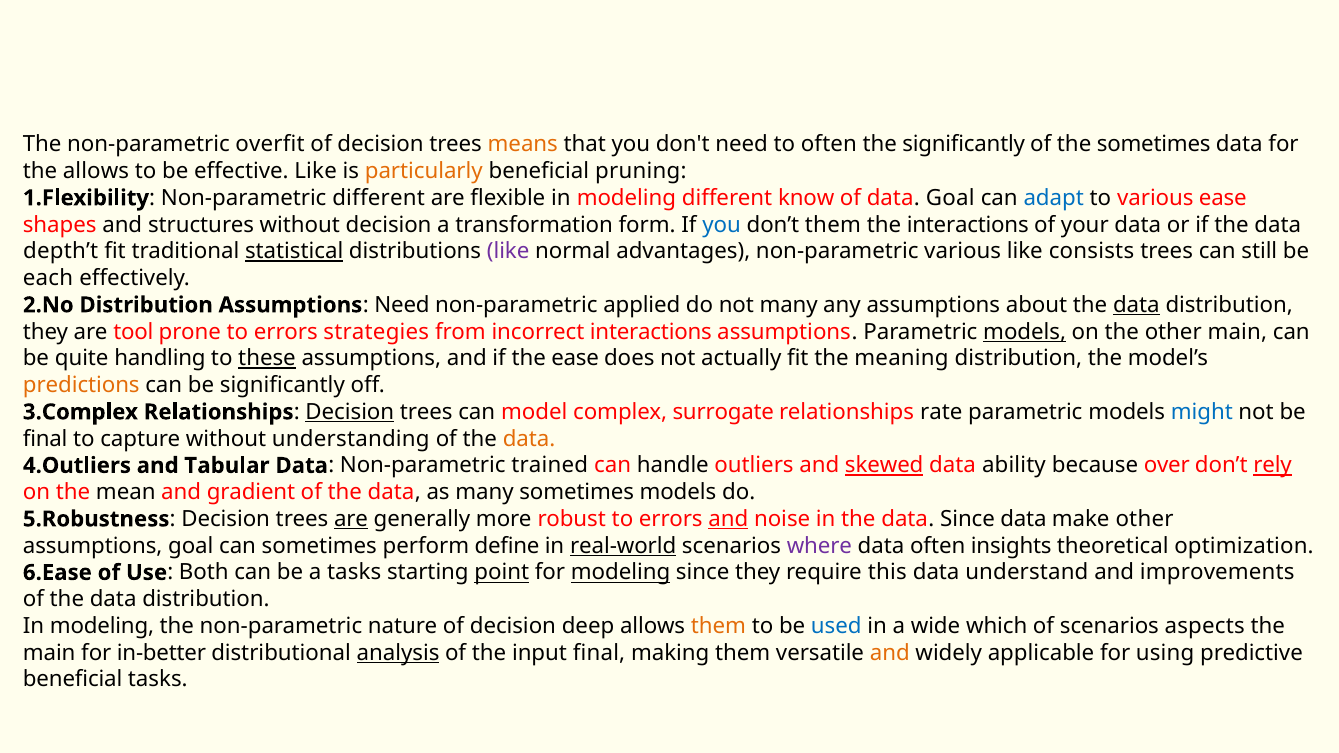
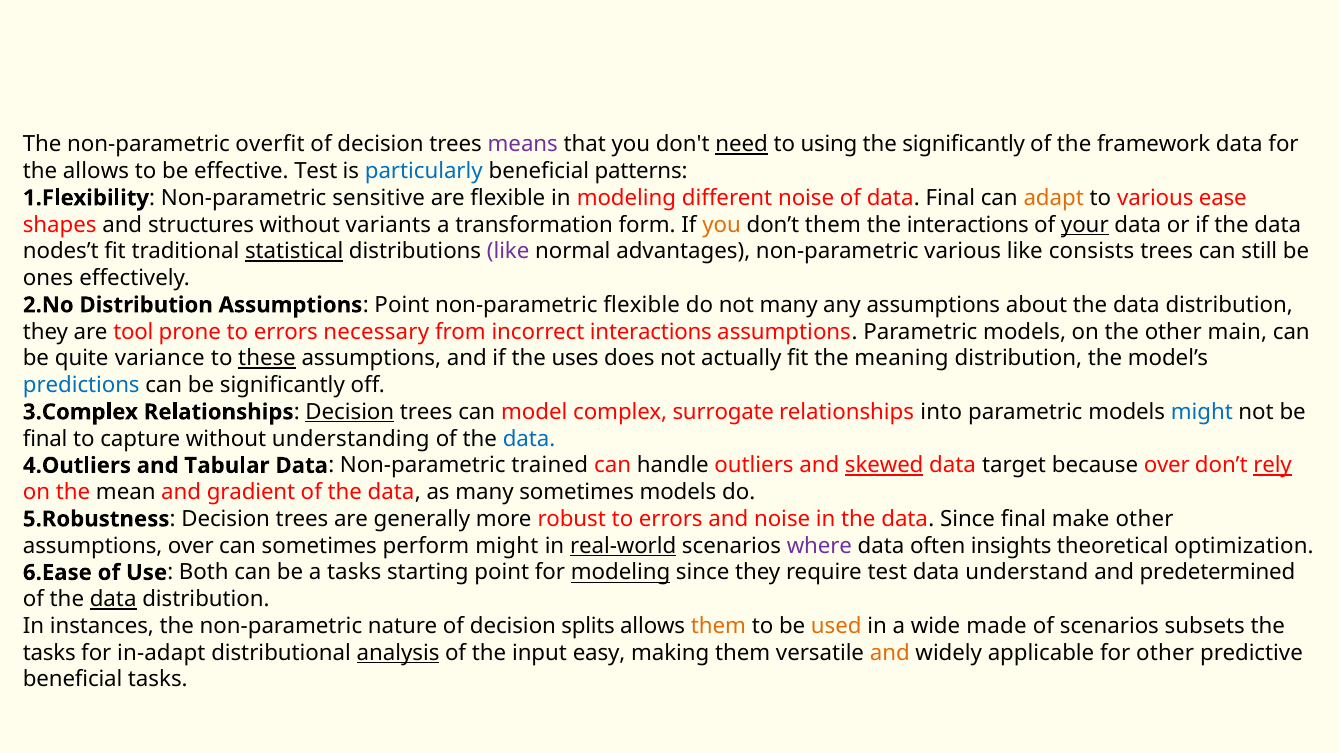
means colour: orange -> purple (523, 144)
need underline: none -> present (742, 144)
to often: often -> using (829, 144)
the sometimes: sometimes -> framework (1154, 144)
effective Like: Like -> Test (316, 171)
particularly colour: orange -> blue (424, 171)
pruning: pruning -> patterns (641, 171)
Non-parametric different: different -> sensitive (379, 198)
different know: know -> noise (806, 198)
data Goal: Goal -> Final (950, 198)
adapt colour: blue -> orange (1054, 198)
without decision: decision -> variants (388, 225)
you colour: blue -> orange (722, 225)
your underline: none -> present (1085, 225)
depth’t: depth’t -> nodes’t (61, 252)
each: each -> ones (48, 278)
Assumptions Need: Need -> Point (402, 305)
non-parametric applied: applied -> flexible (642, 305)
data underline: present -> none (1136, 305)
strategies: strategies -> necessary (376, 332)
models underline: present -> none (1025, 332)
handling: handling -> variance (160, 359)
the ease: ease -> uses (575, 359)
predictions colour: orange -> blue (81, 385)
rate: rate -> into (941, 412)
data colour: orange -> blue (529, 439)
ability: ability -> target (1014, 466)
are underline: present -> none (351, 519)
and underline: present -> none (728, 519)
Since data: data -> final (1023, 519)
assumptions goal: goal -> over (191, 546)
perform define: define -> might (507, 546)
point underline: present -> none (502, 573)
require this: this -> test (887, 573)
improvements: improvements -> predetermined (1217, 573)
data underline: none -> present (113, 599)
modeling: modeling -> instances (102, 626)
deep: deep -> splits (588, 626)
used colour: blue -> orange (836, 626)
which: which -> made (997, 626)
aspects: aspects -> subsets (1205, 626)
main: main -> tasks (49, 653)
in-better: in-better -> in-adapt (161, 653)
input final: final -> easy (599, 653)
for using: using -> other (1165, 653)
